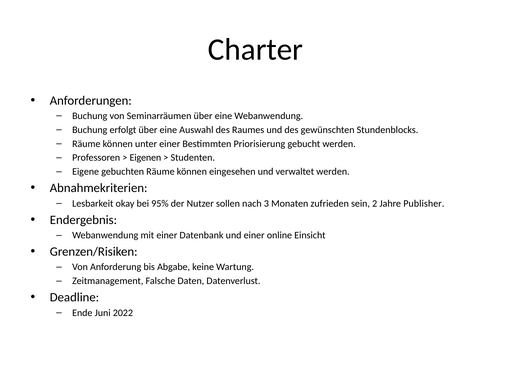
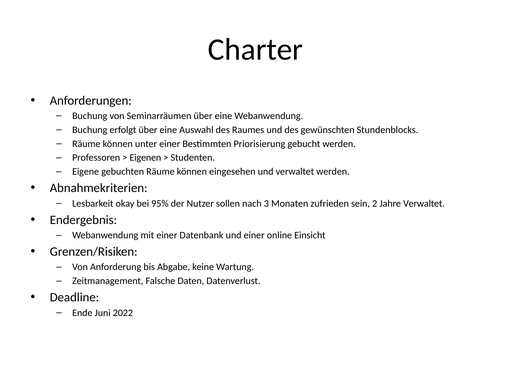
Jahre Publisher: Publisher -> Verwaltet (424, 204)
